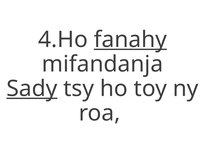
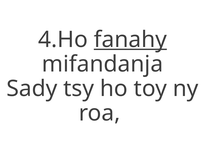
Sady underline: present -> none (32, 89)
